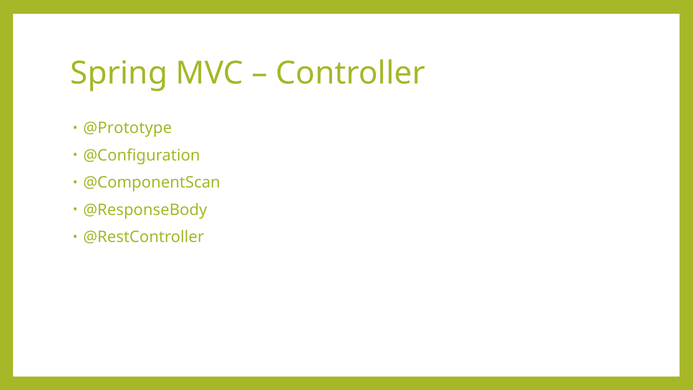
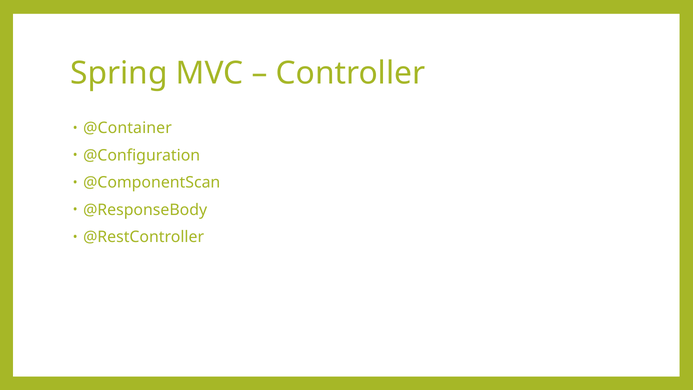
@Prototype: @Prototype -> @Container (128, 128)
